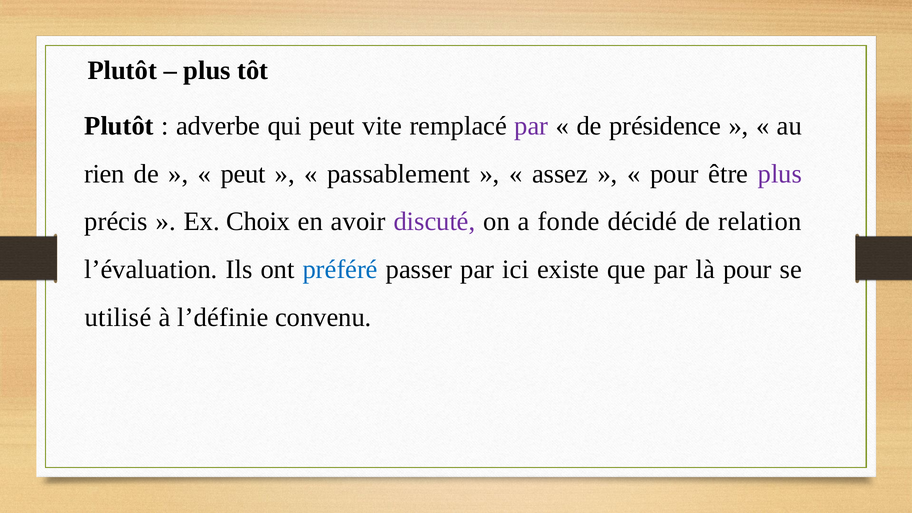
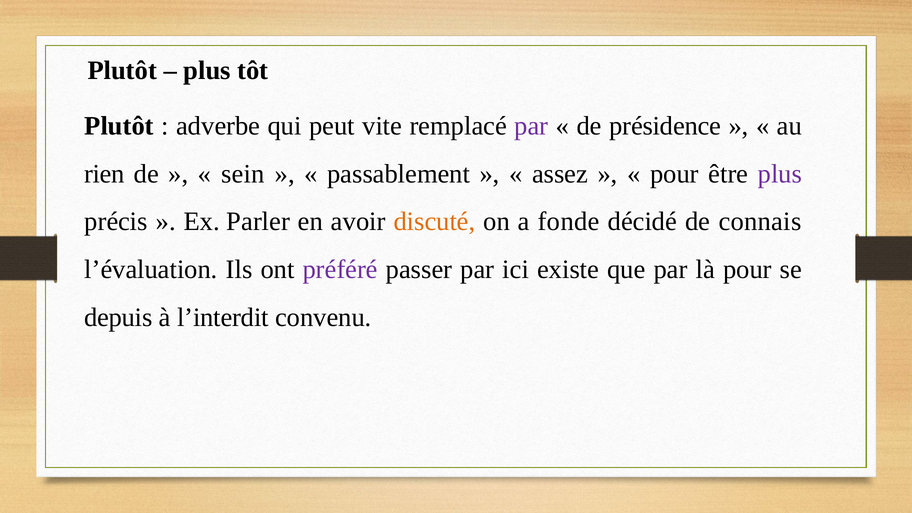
peut: peut -> sein (243, 174)
Choix: Choix -> Parler (258, 222)
discuté colour: purple -> orange (434, 222)
relation: relation -> connais (760, 222)
préféré colour: blue -> purple (340, 270)
utilisé: utilisé -> depuis (118, 318)
l’définie: l’définie -> l’interdit (223, 318)
